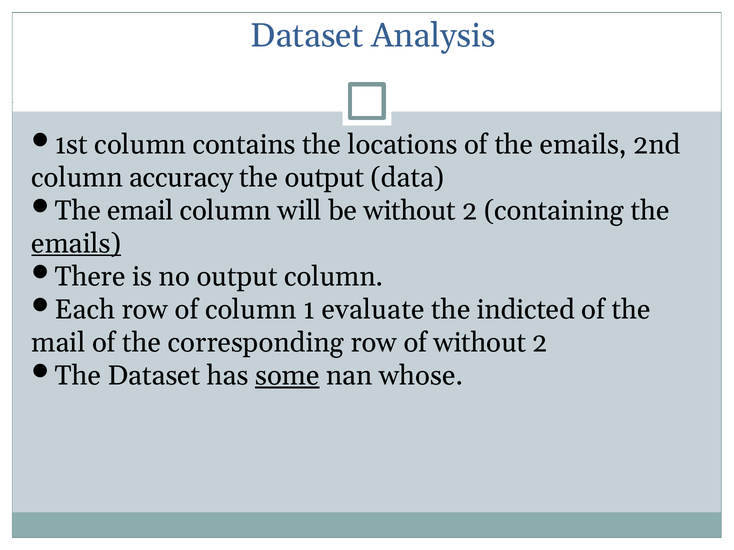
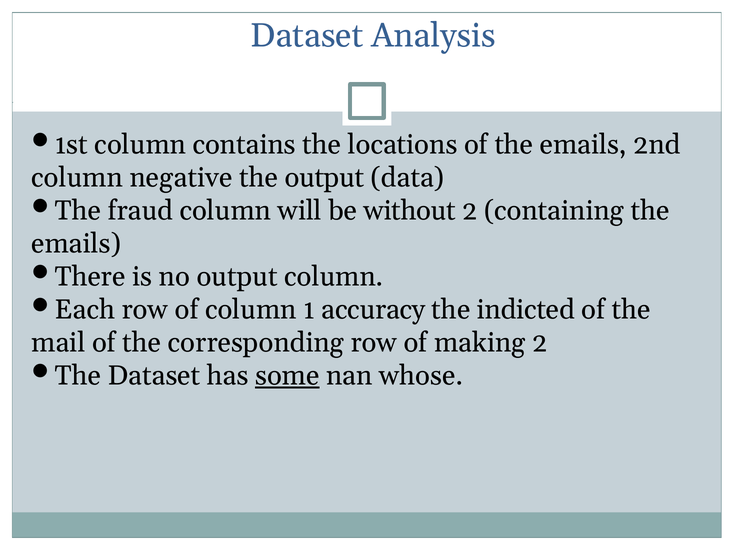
accuracy: accuracy -> negative (181, 178)
email: email -> fraud (140, 211)
emails underline: present -> none (76, 244)
evaluate: evaluate -> accuracy (373, 310)
of without: without -> making (480, 343)
